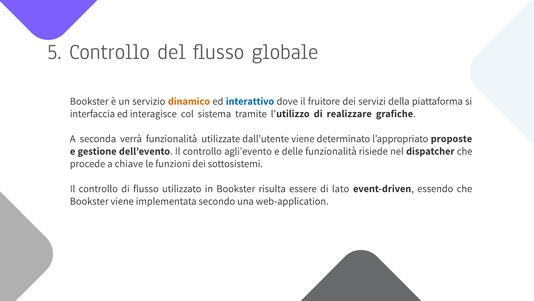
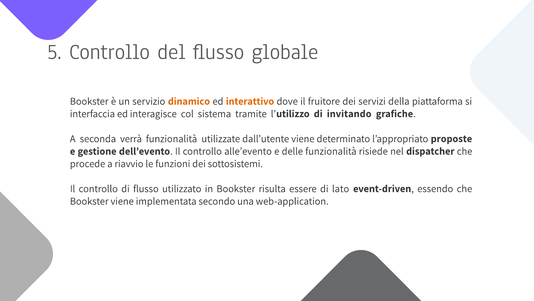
interattivo colour: blue -> orange (250, 101)
realizzare: realizzare -> invitando (349, 113)
agli’evento: agli’evento -> alle’evento (248, 151)
chiave: chiave -> riavvio (129, 163)
